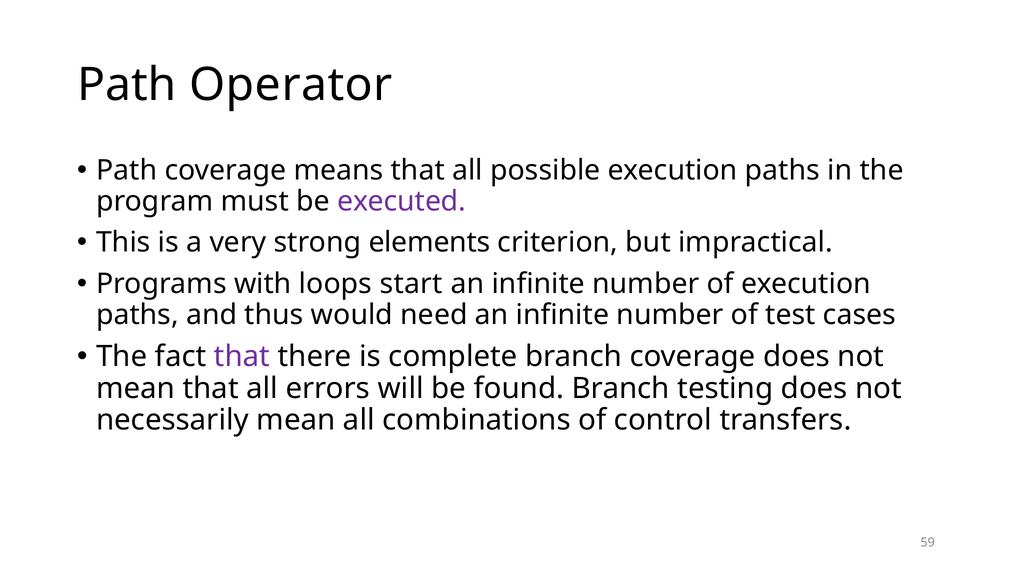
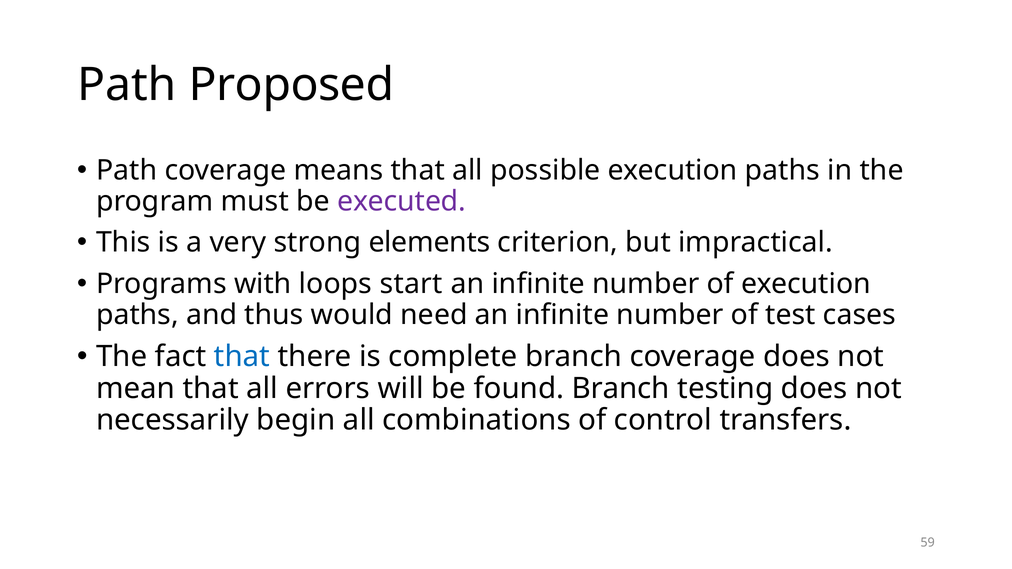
Operator: Operator -> Proposed (291, 85)
that colour: purple -> blue (242, 357)
necessarily mean: mean -> begin (296, 420)
